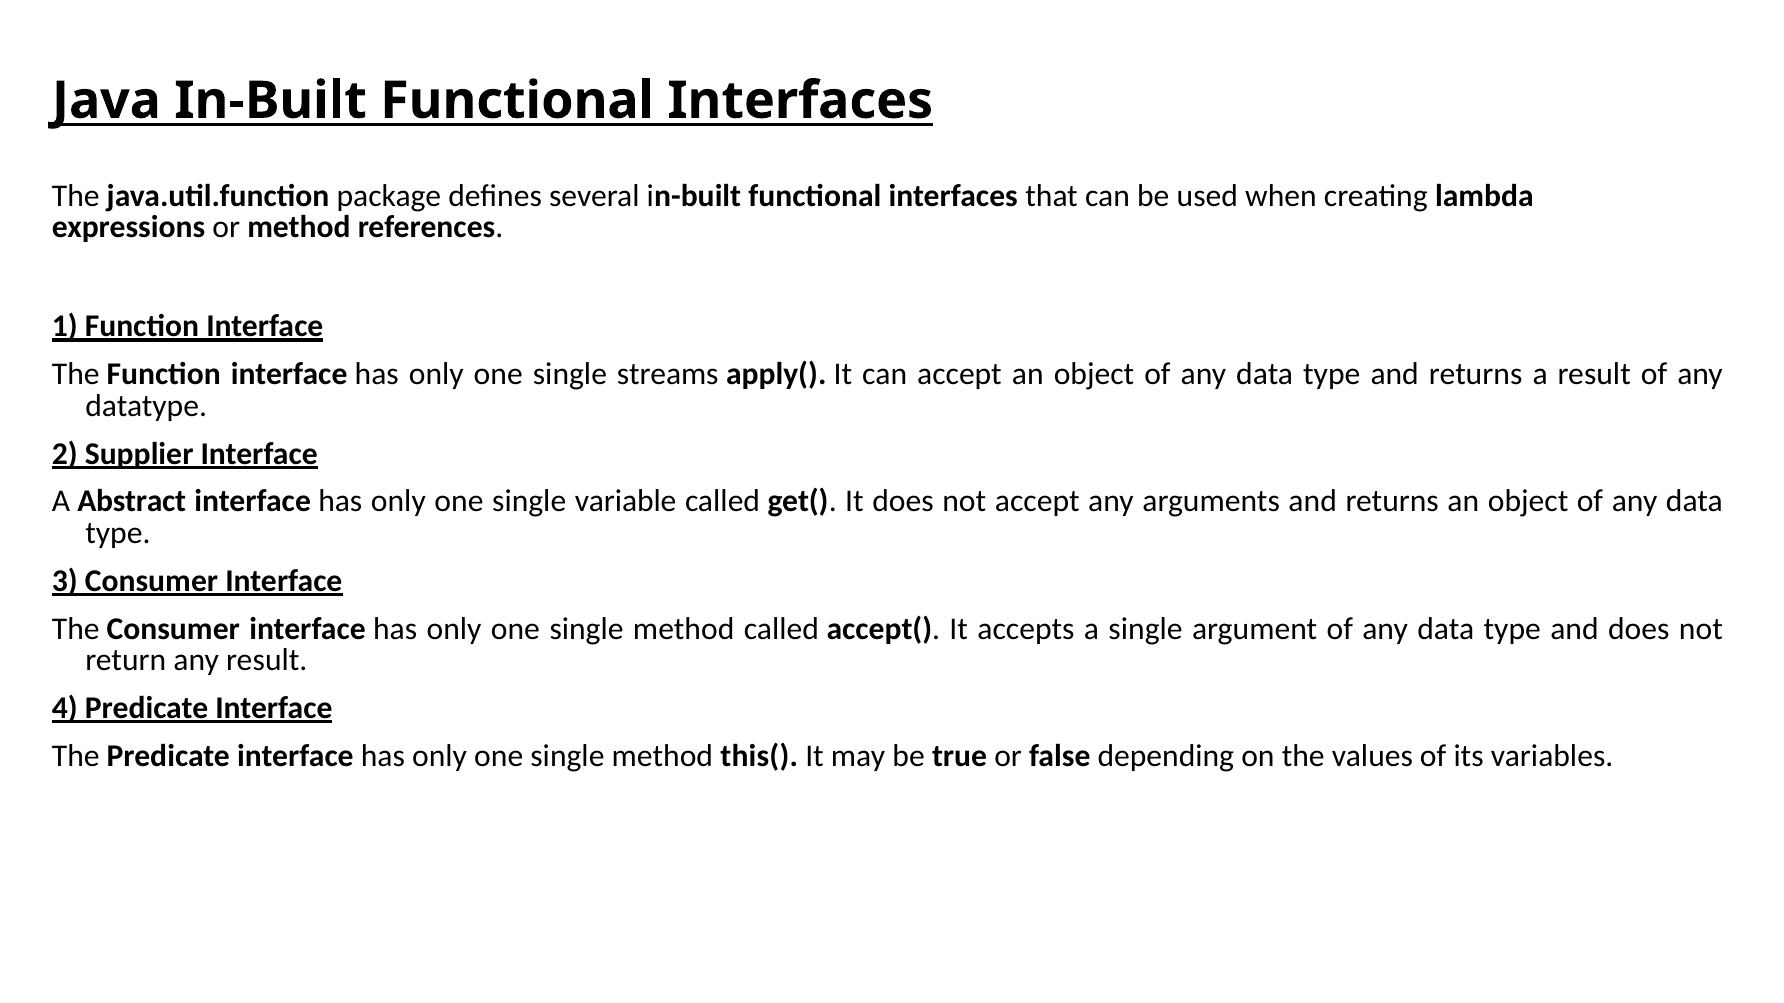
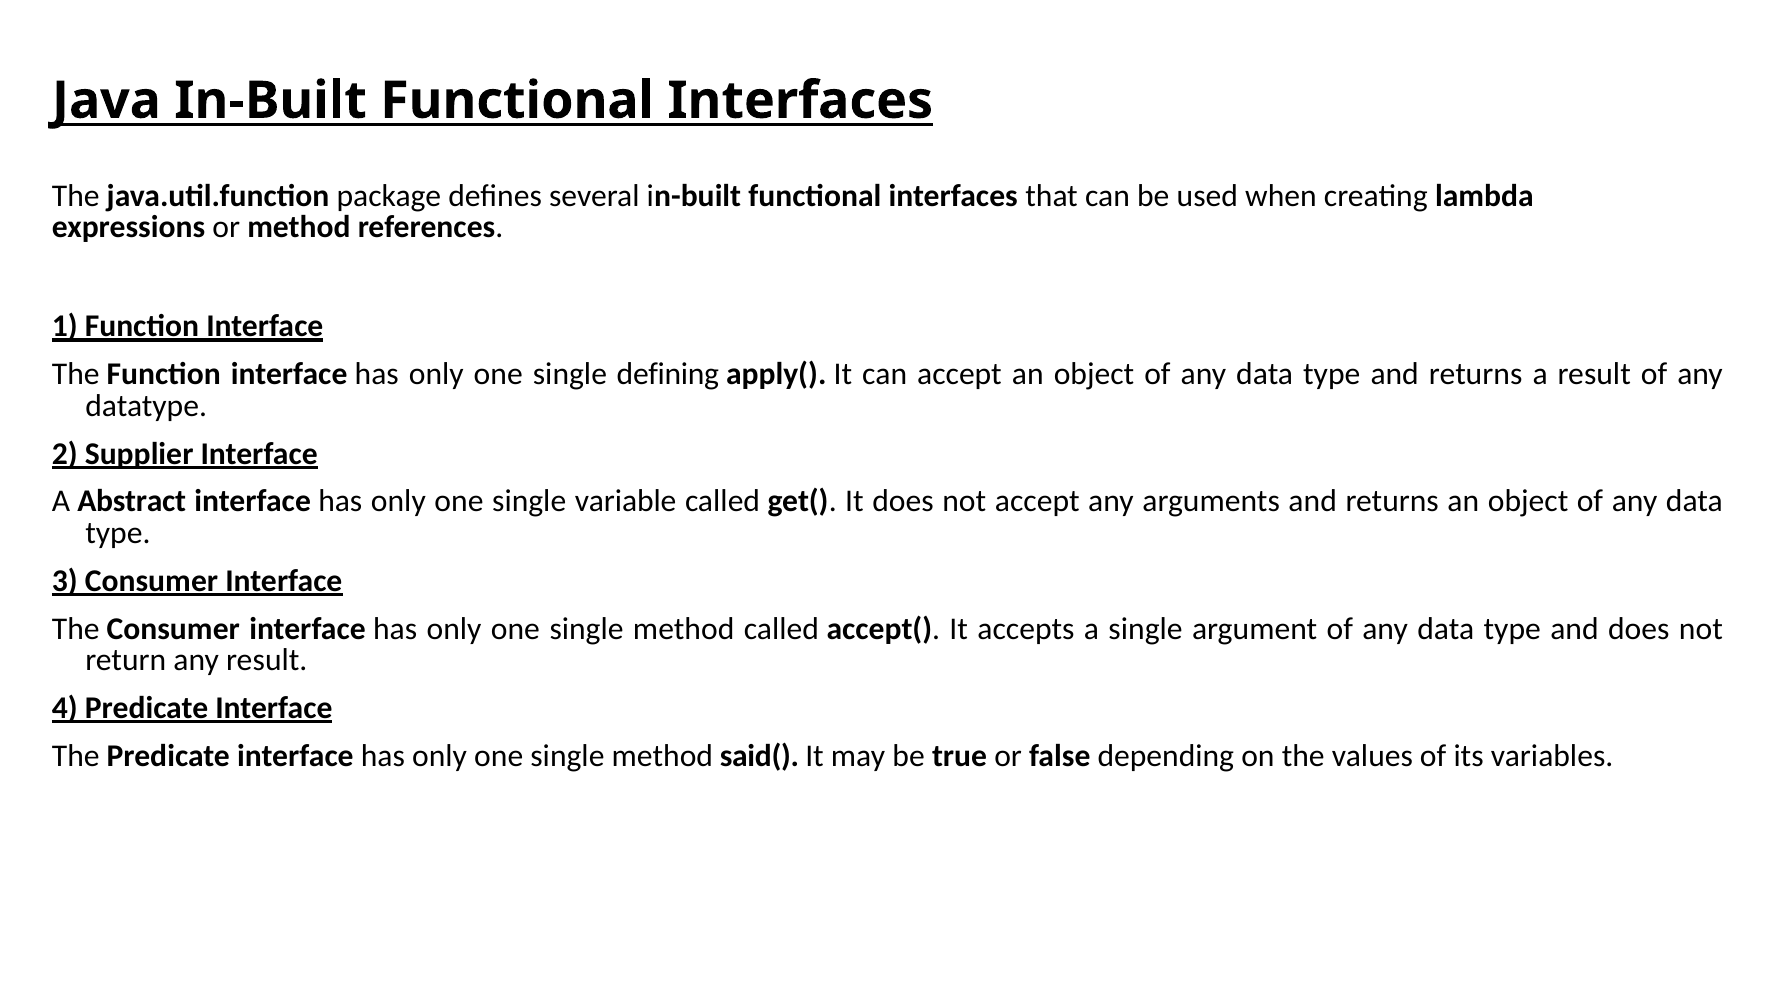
streams: streams -> defining (668, 375)
this(: this( -> said( (759, 756)
